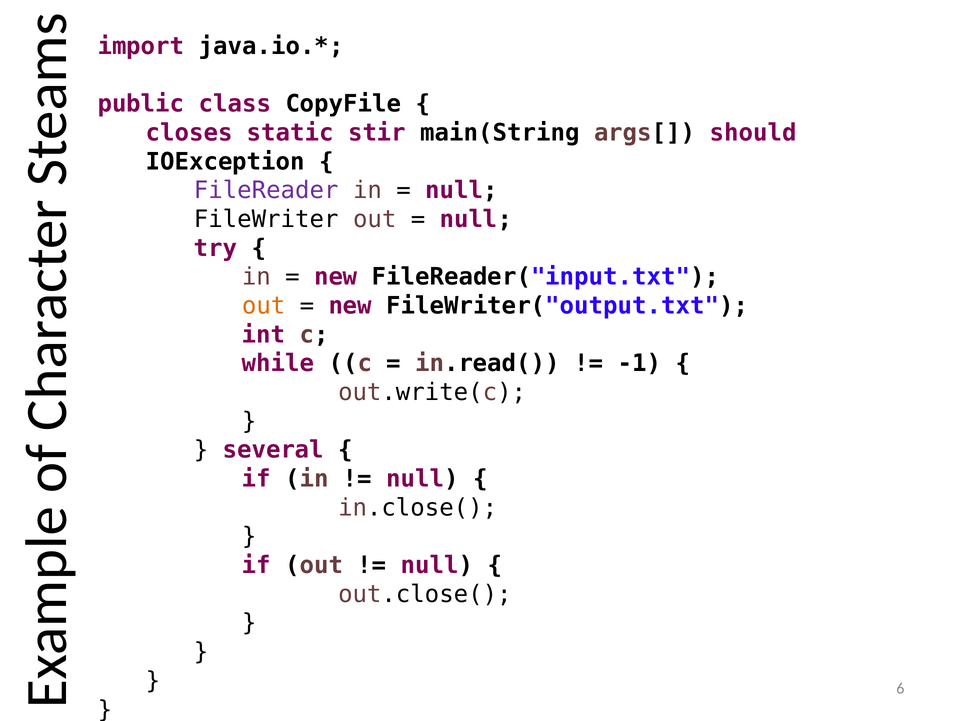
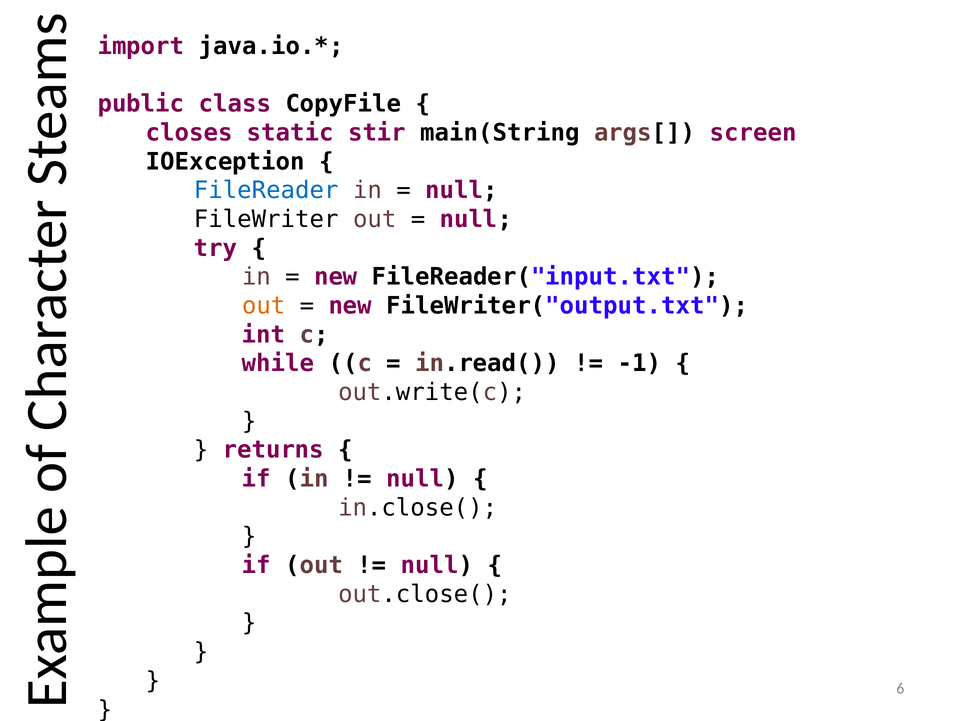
should: should -> screen (753, 133)
FileReader colour: purple -> blue (266, 191)
several: several -> returns (273, 450)
